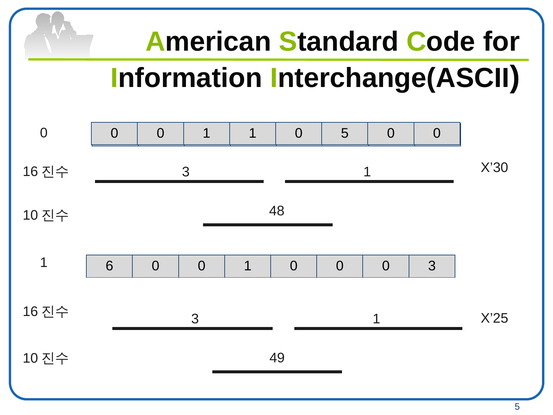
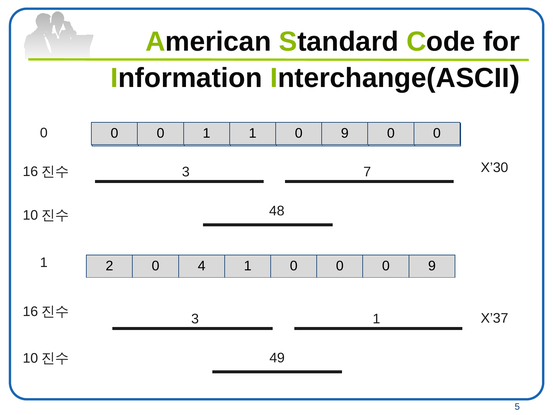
1 0 5: 5 -> 9 (345, 133)
1: 1 -> 7 (367, 172)
6: 6 -> 2 (109, 266)
0: 0 -> 4 (202, 266)
3: 3 -> 9 (432, 266)
X’25: X’25 -> X’37 (494, 318)
